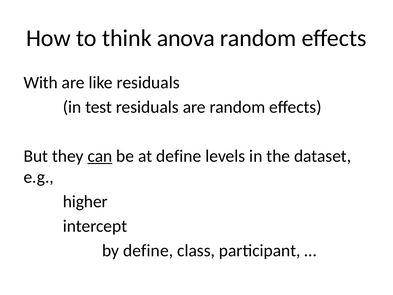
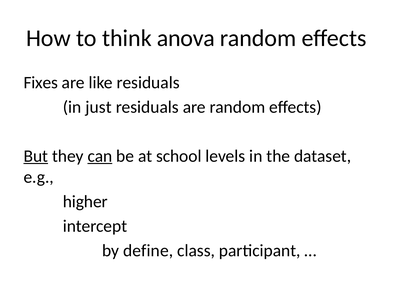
With: With -> Fixes (41, 82)
test: test -> just (98, 107)
But underline: none -> present (36, 156)
at define: define -> school (179, 156)
